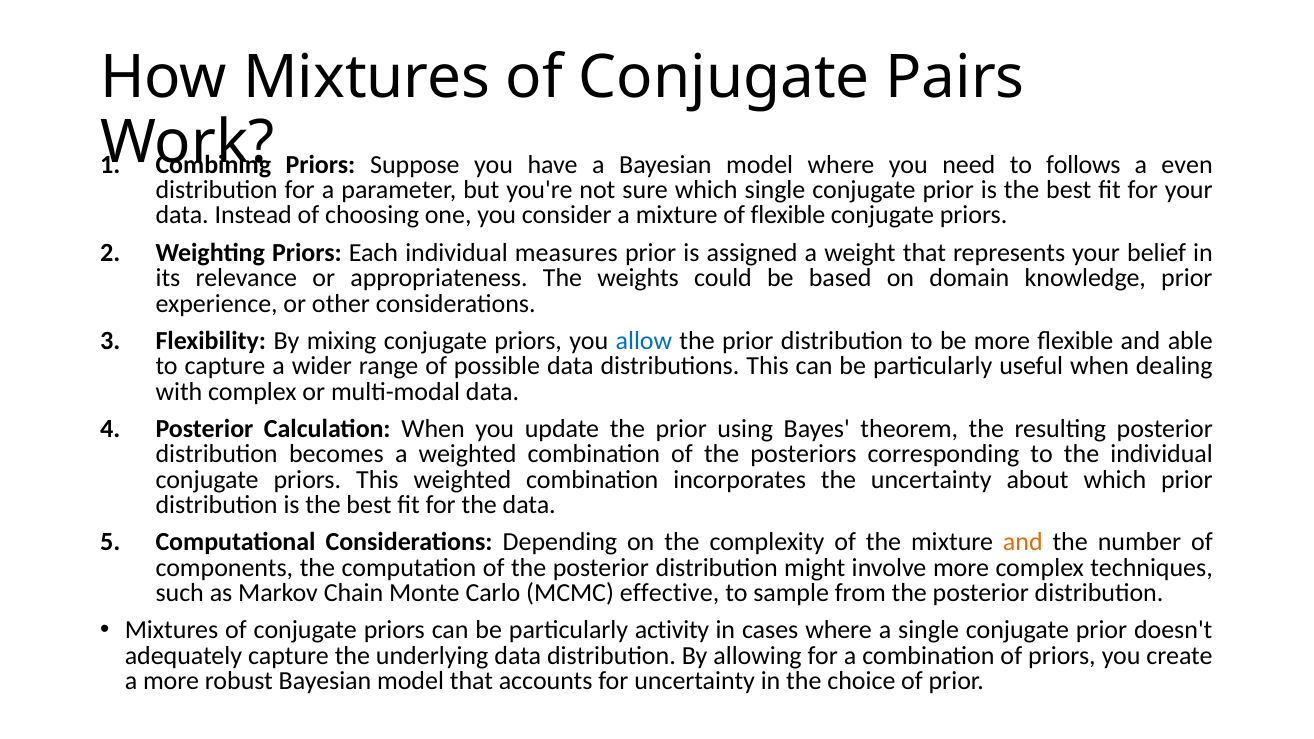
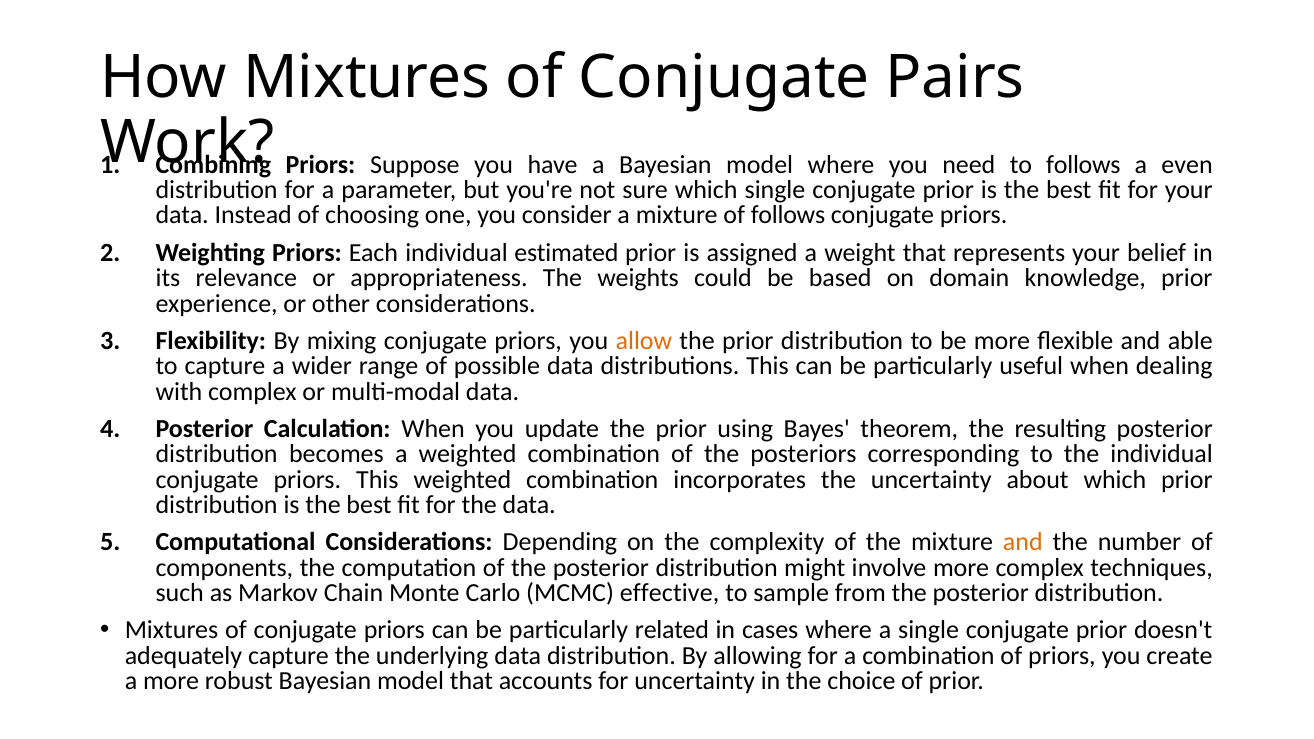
of flexible: flexible -> follows (788, 215)
measures: measures -> estimated (566, 253)
allow colour: blue -> orange (644, 341)
activity: activity -> related (672, 631)
